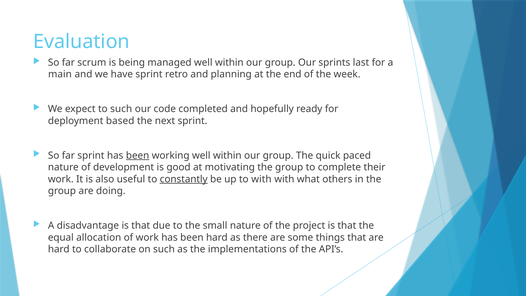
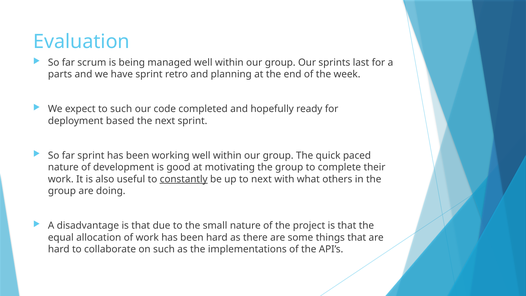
main: main -> parts (60, 74)
been underline: present -> none (138, 155)
to with: with -> next (261, 179)
